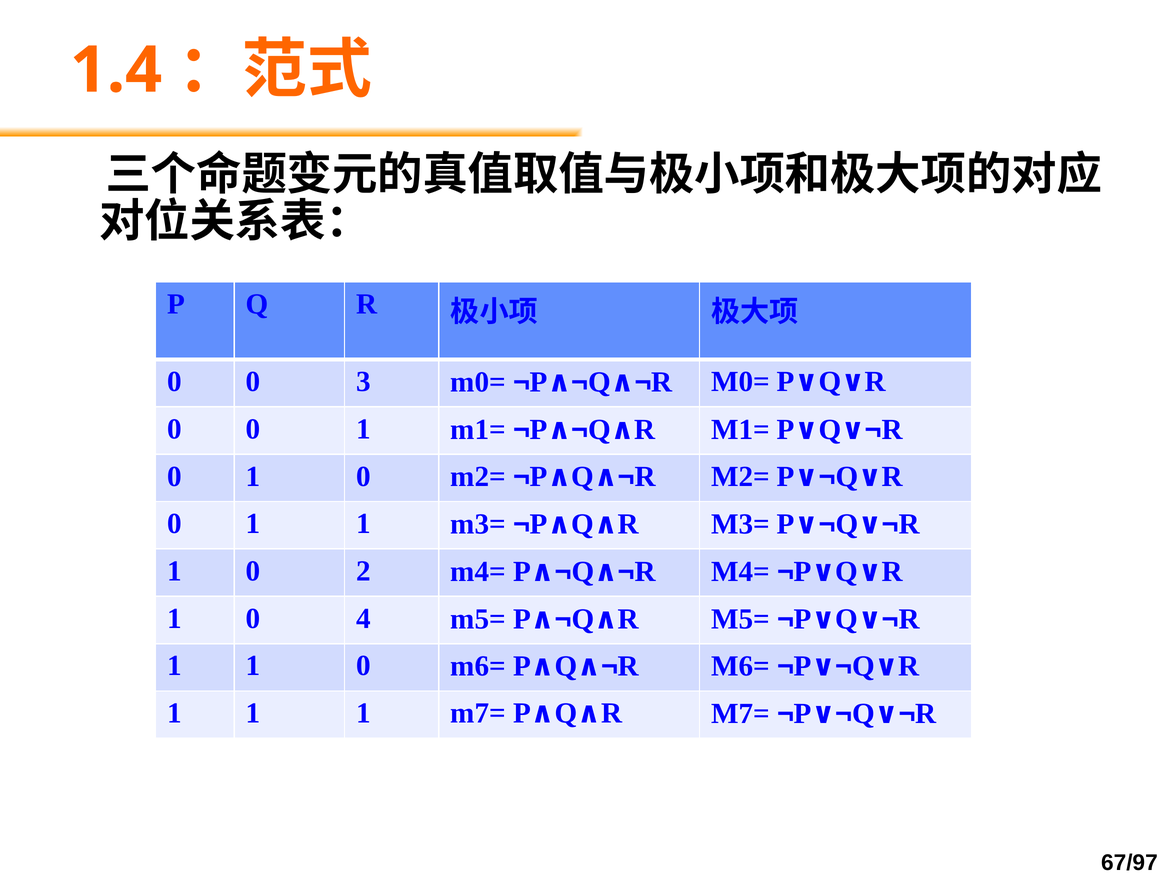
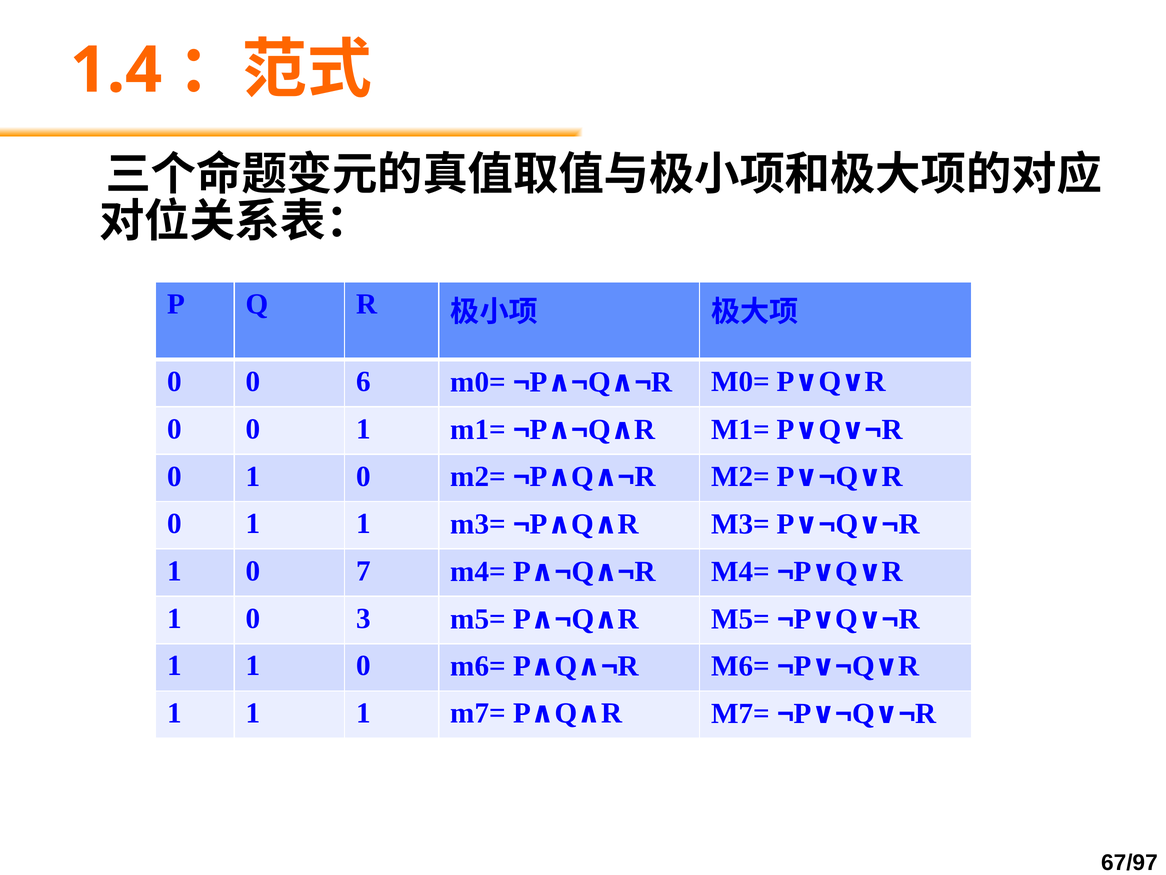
3: 3 -> 6 (363, 381)
2: 2 -> 7 (363, 571)
4: 4 -> 3 (363, 618)
